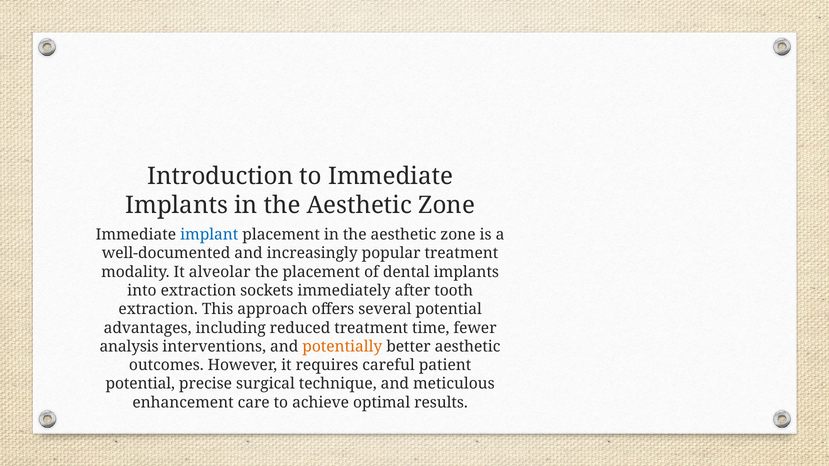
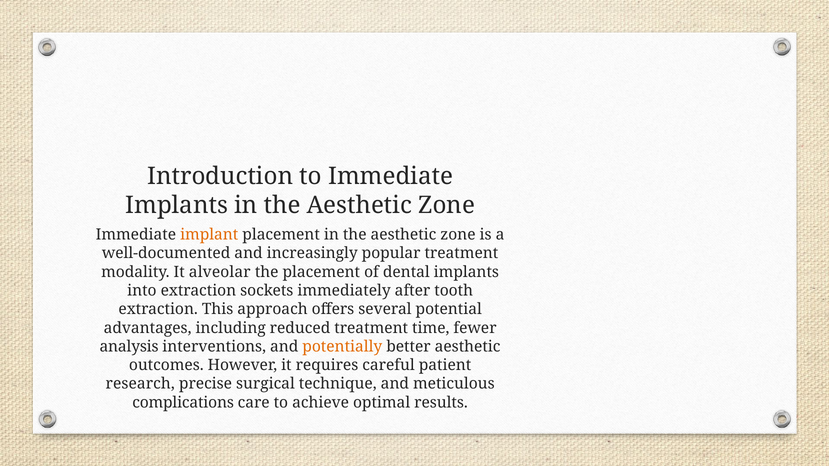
implant colour: blue -> orange (209, 235)
potential: potential -> research (140, 384)
enhancement: enhancement -> complications (183, 403)
